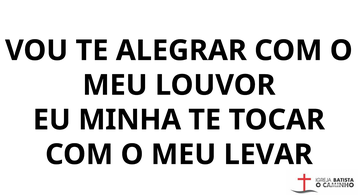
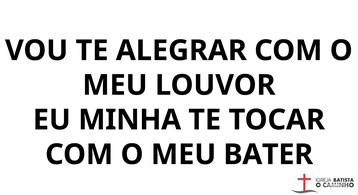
LEVAR: LEVAR -> BATER (268, 154)
